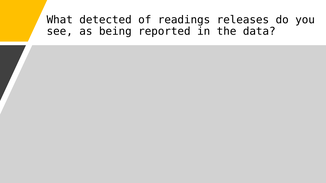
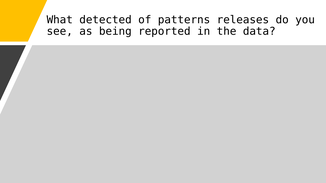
readings: readings -> patterns (184, 20)
